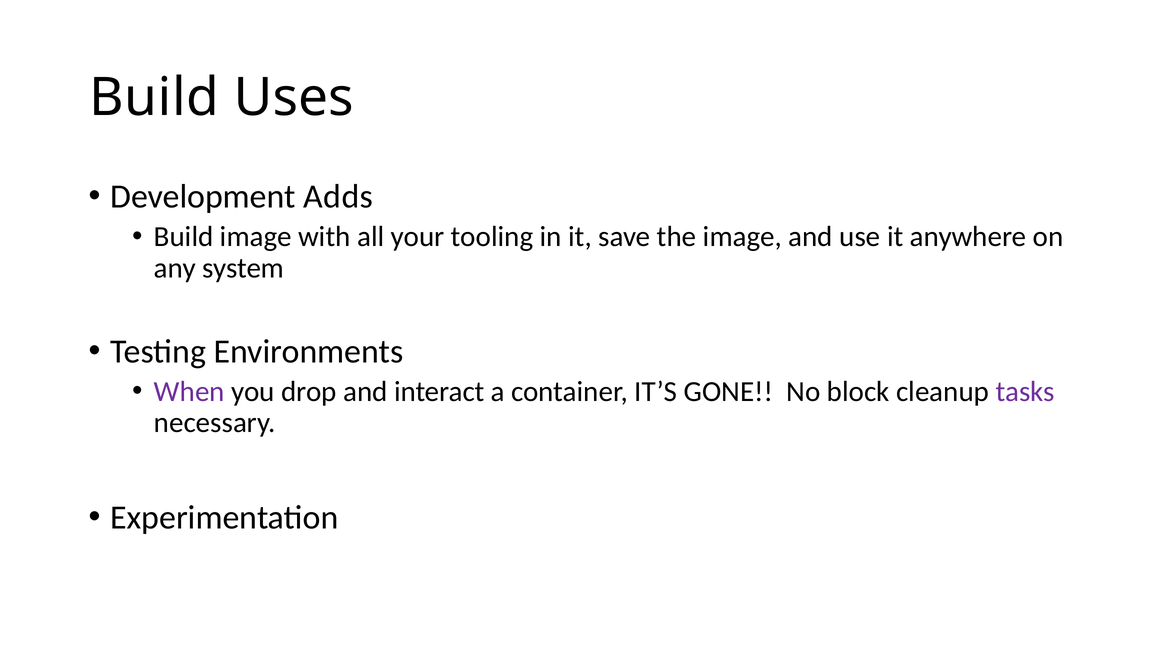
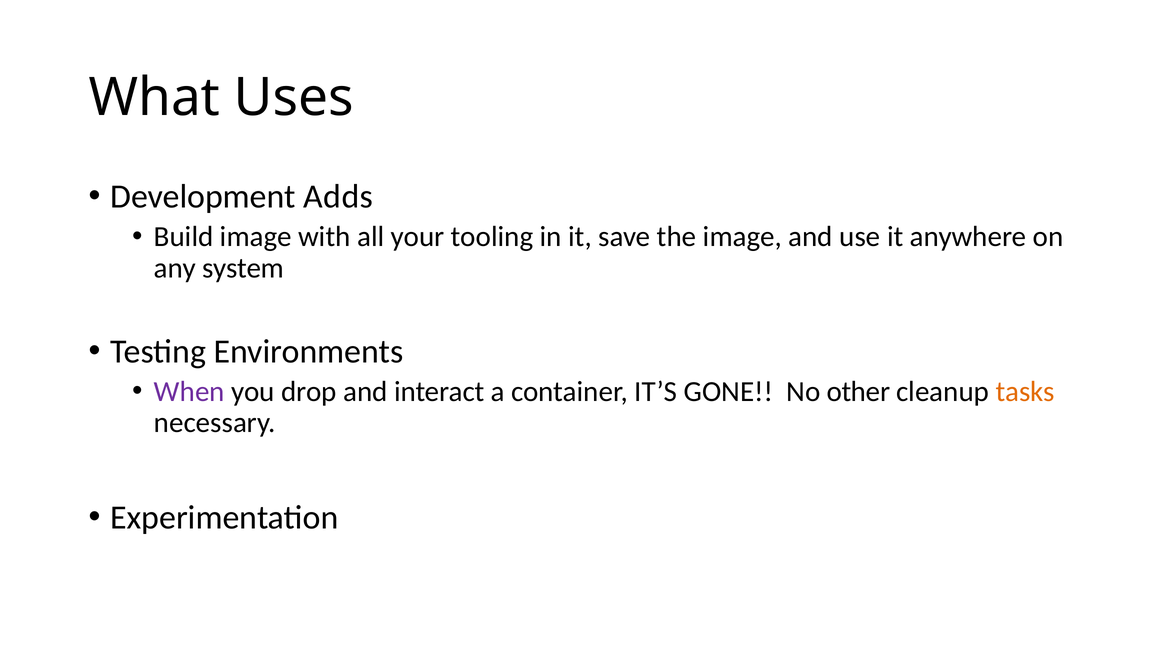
Build: Build -> What (154, 98)
block: block -> other (858, 391)
tasks colour: purple -> orange (1025, 391)
